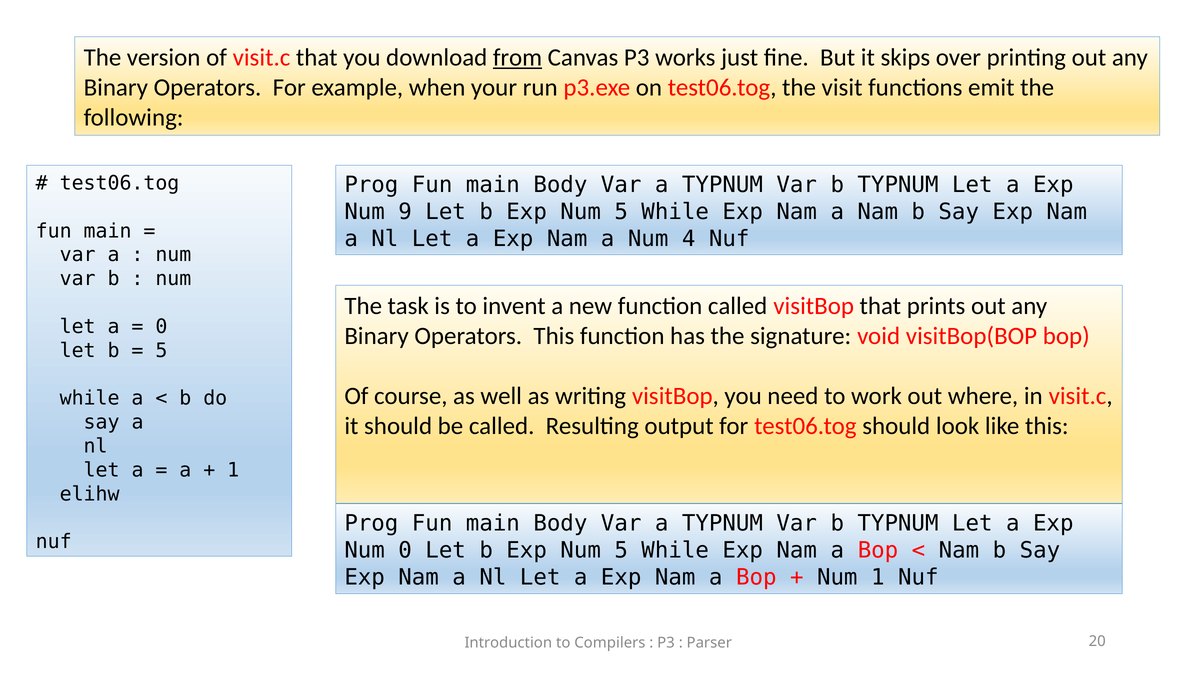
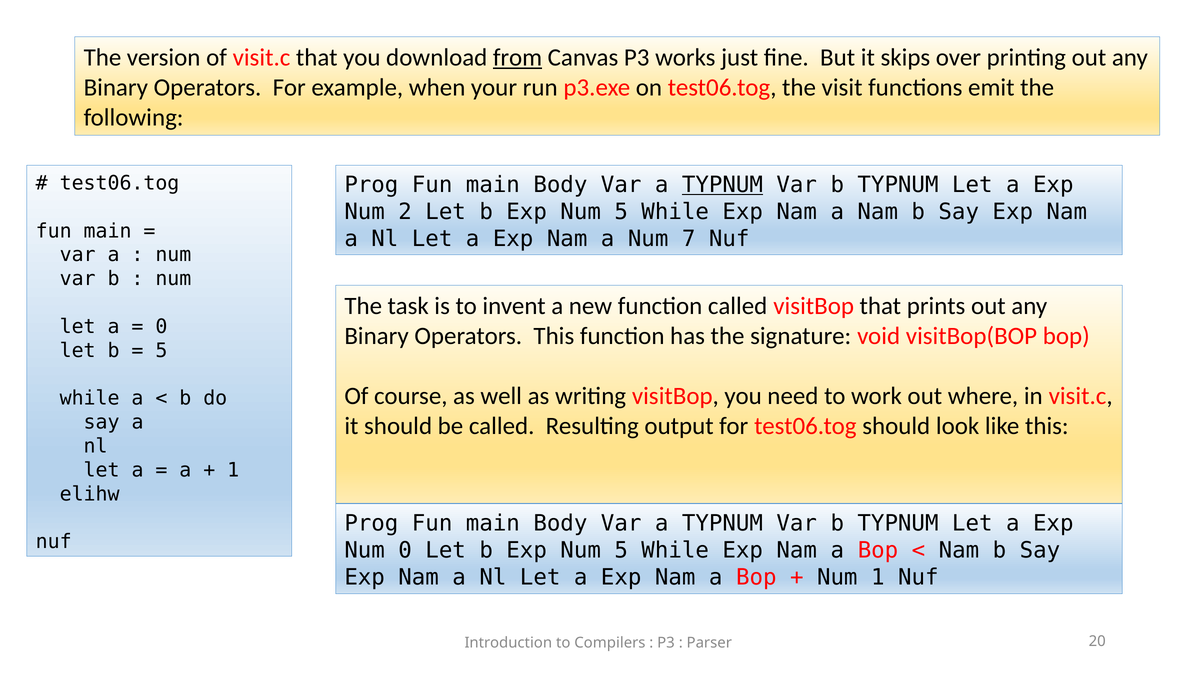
TYPNUM underline: none -> present (722, 185)
9: 9 -> 2 (405, 212)
4: 4 -> 7 (689, 239)
